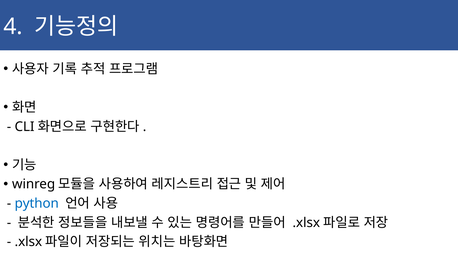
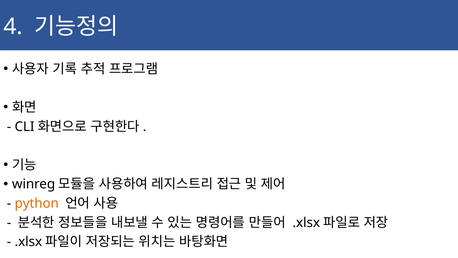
python colour: blue -> orange (37, 203)
